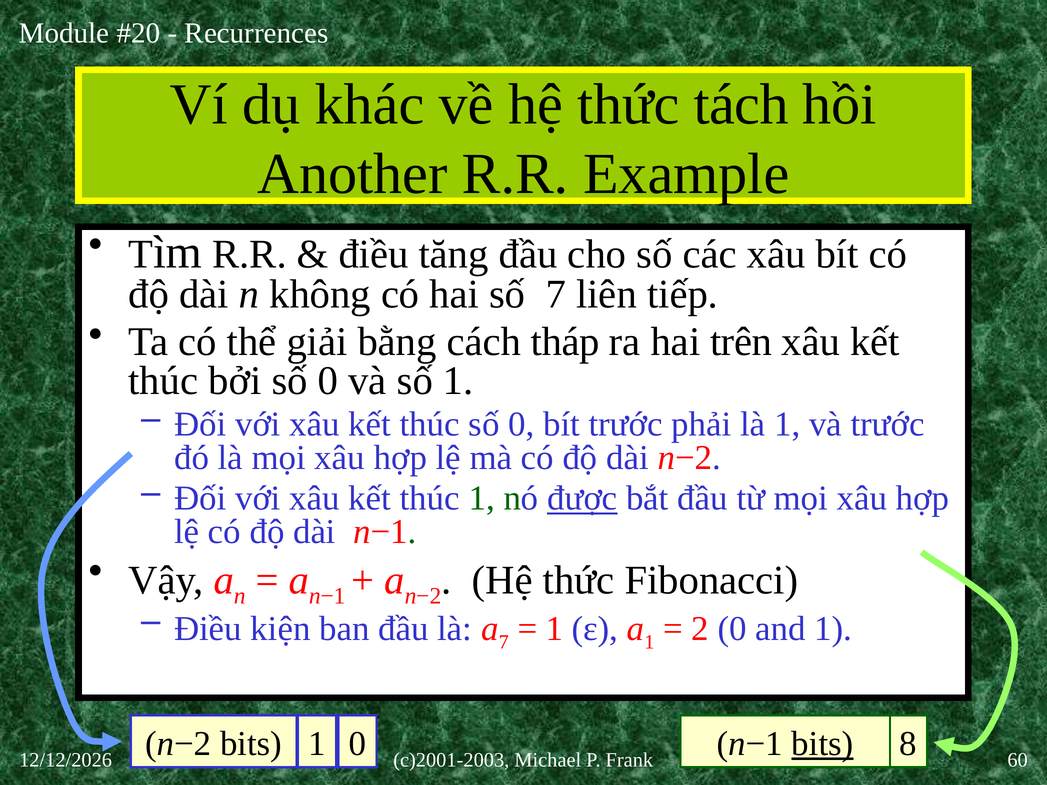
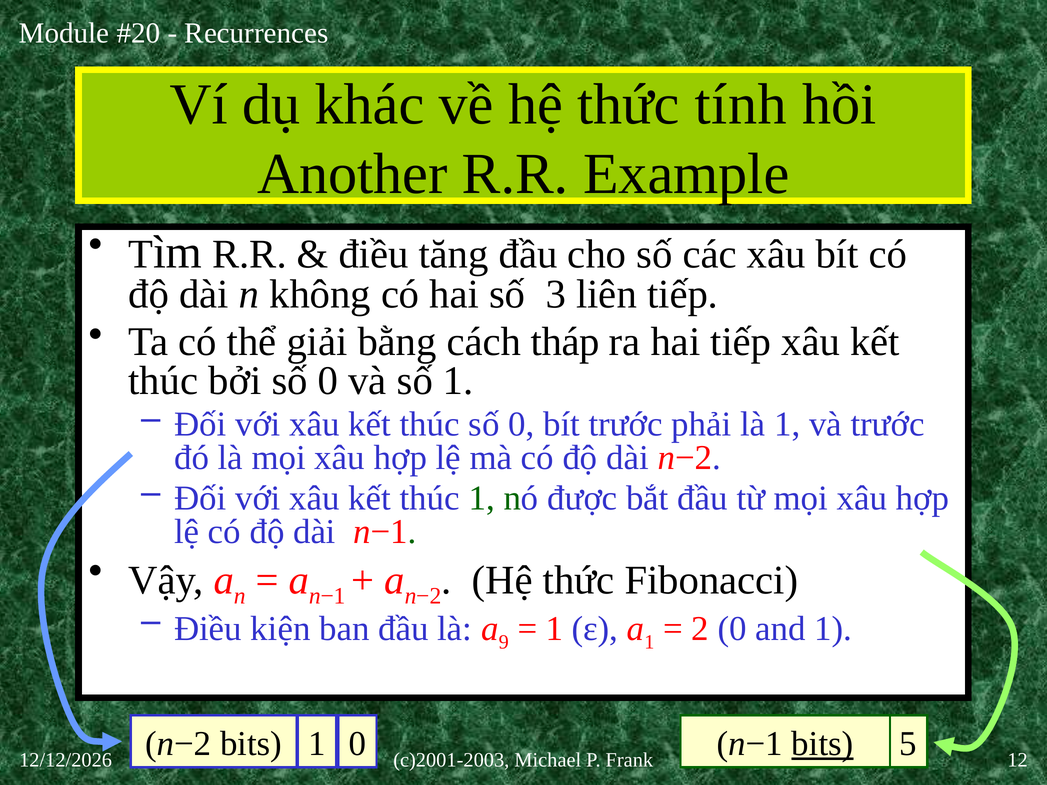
tách: tách -> tính (741, 104)
số 7: 7 -> 3 (556, 295)
hai trên: trên -> tiếp (741, 342)
được underline: present -> none (582, 499)
7: 7 -> 9 (504, 642)
8: 8 -> 5 (908, 744)
60: 60 -> 12 (1018, 761)
